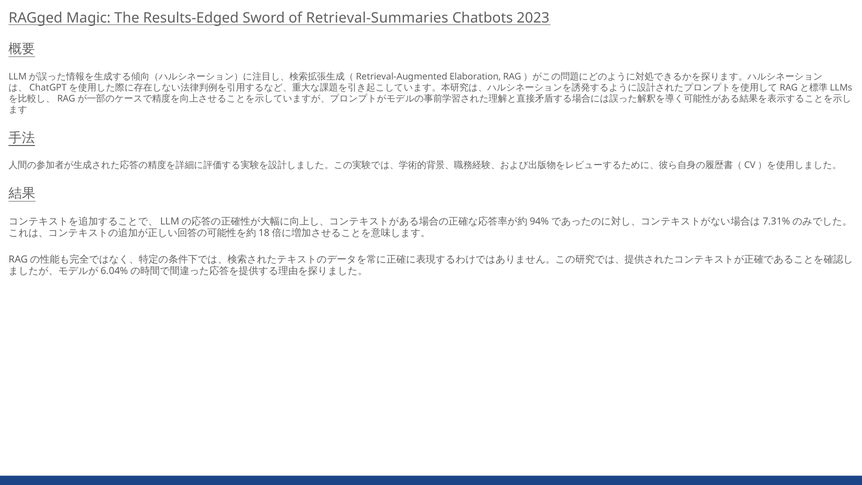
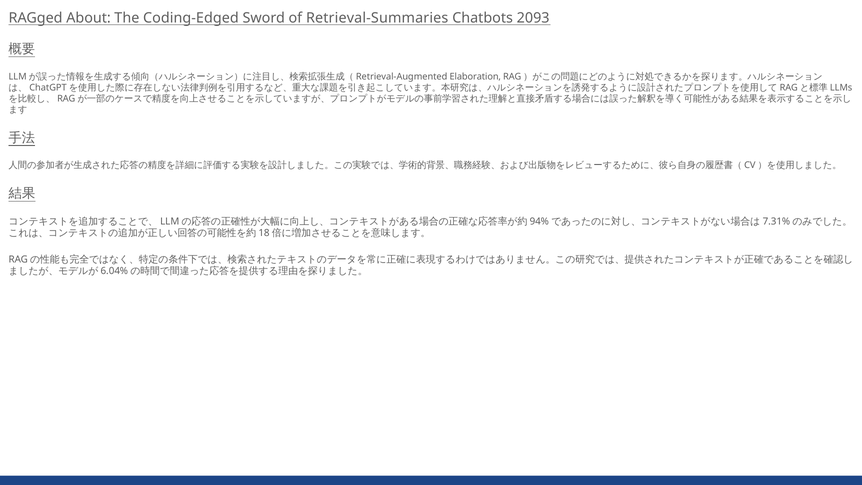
Magic: Magic -> About (89, 18)
Results-Edged: Results-Edged -> Coding-Edged (191, 18)
2023: 2023 -> 2093 (533, 18)
